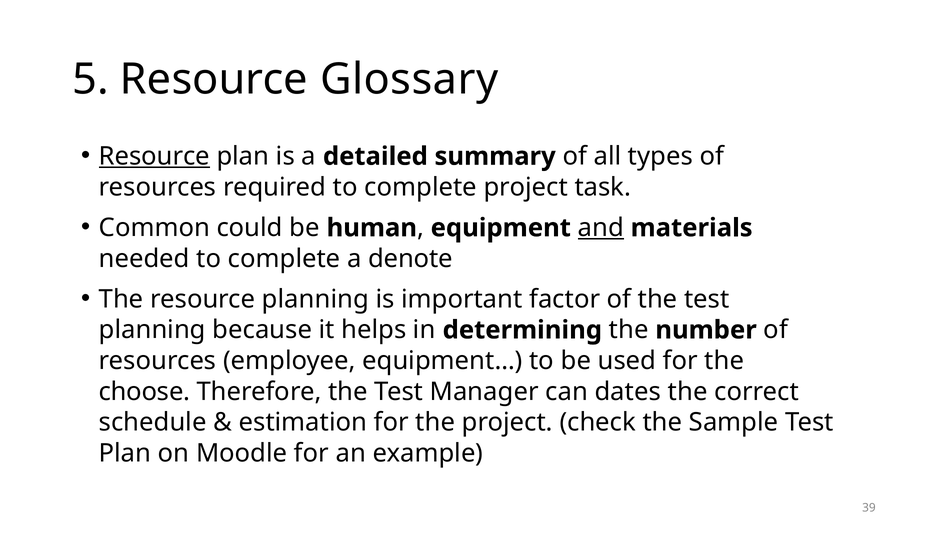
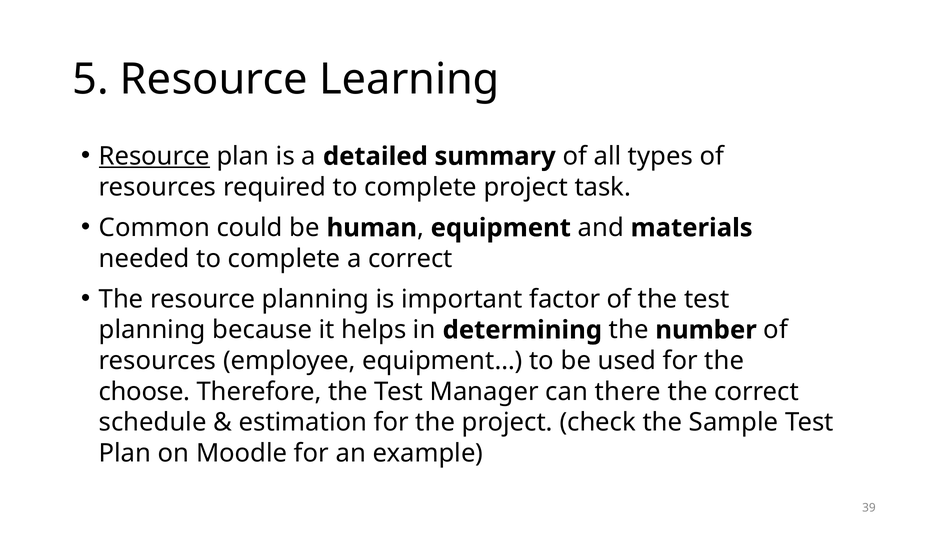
Glossary: Glossary -> Learning (409, 80)
and underline: present -> none (601, 228)
a denote: denote -> correct (410, 259)
dates: dates -> there (628, 392)
